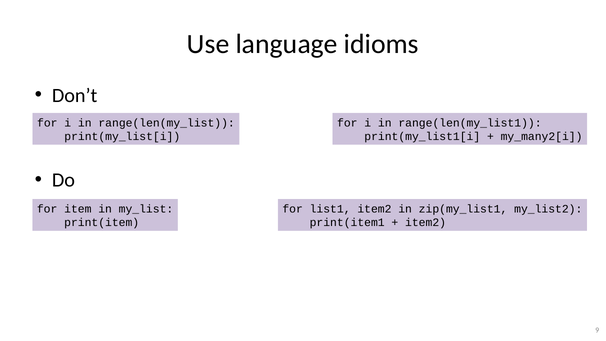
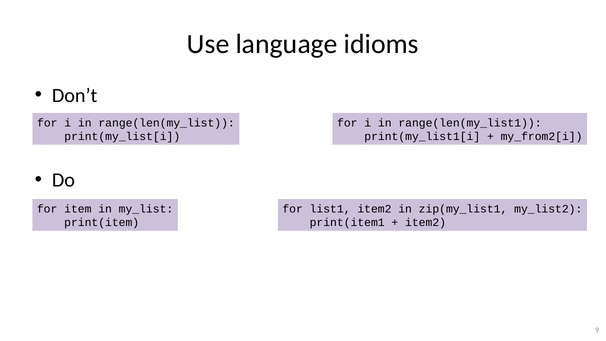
my_many2[i: my_many2[i -> my_from2[i (542, 136)
